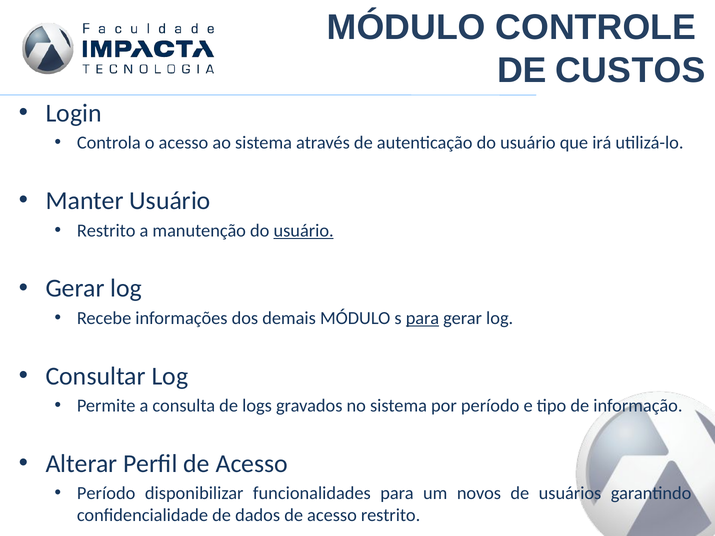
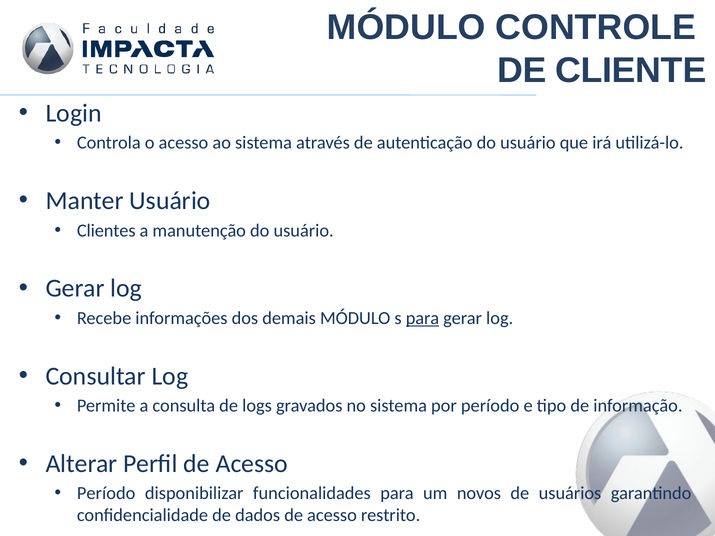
CUSTOS: CUSTOS -> CLIENTE (631, 70)
Restrito: Restrito -> Clientes (106, 231)
usuário underline: present -> none (304, 231)
